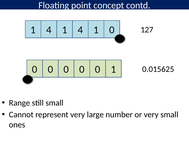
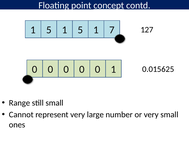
concept underline: none -> present (109, 5)
4: 4 -> 5 (49, 30)
4: 4 -> 5 (80, 30)
1 0: 0 -> 7 (112, 30)
